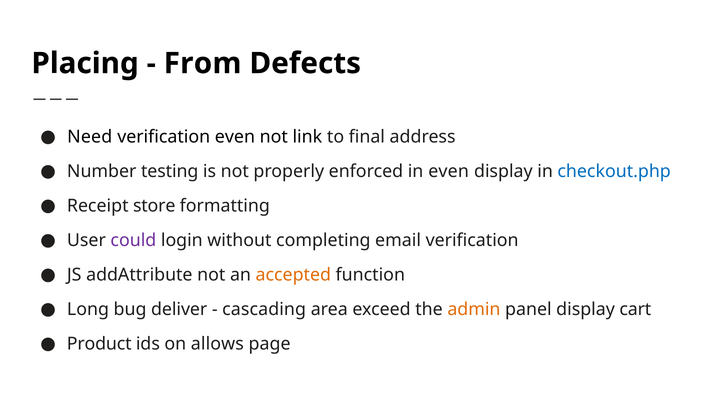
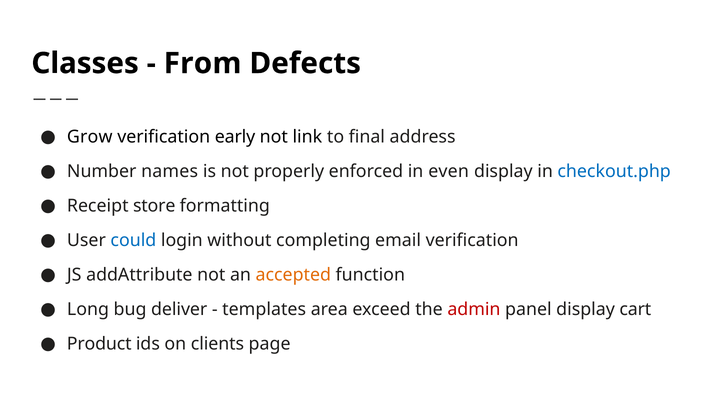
Placing: Placing -> Classes (85, 63)
Need: Need -> Grow (90, 137)
verification even: even -> early (235, 137)
testing: testing -> names (170, 171)
could colour: purple -> blue (133, 240)
cascading: cascading -> templates (264, 309)
admin colour: orange -> red (474, 309)
allows: allows -> clients (217, 343)
